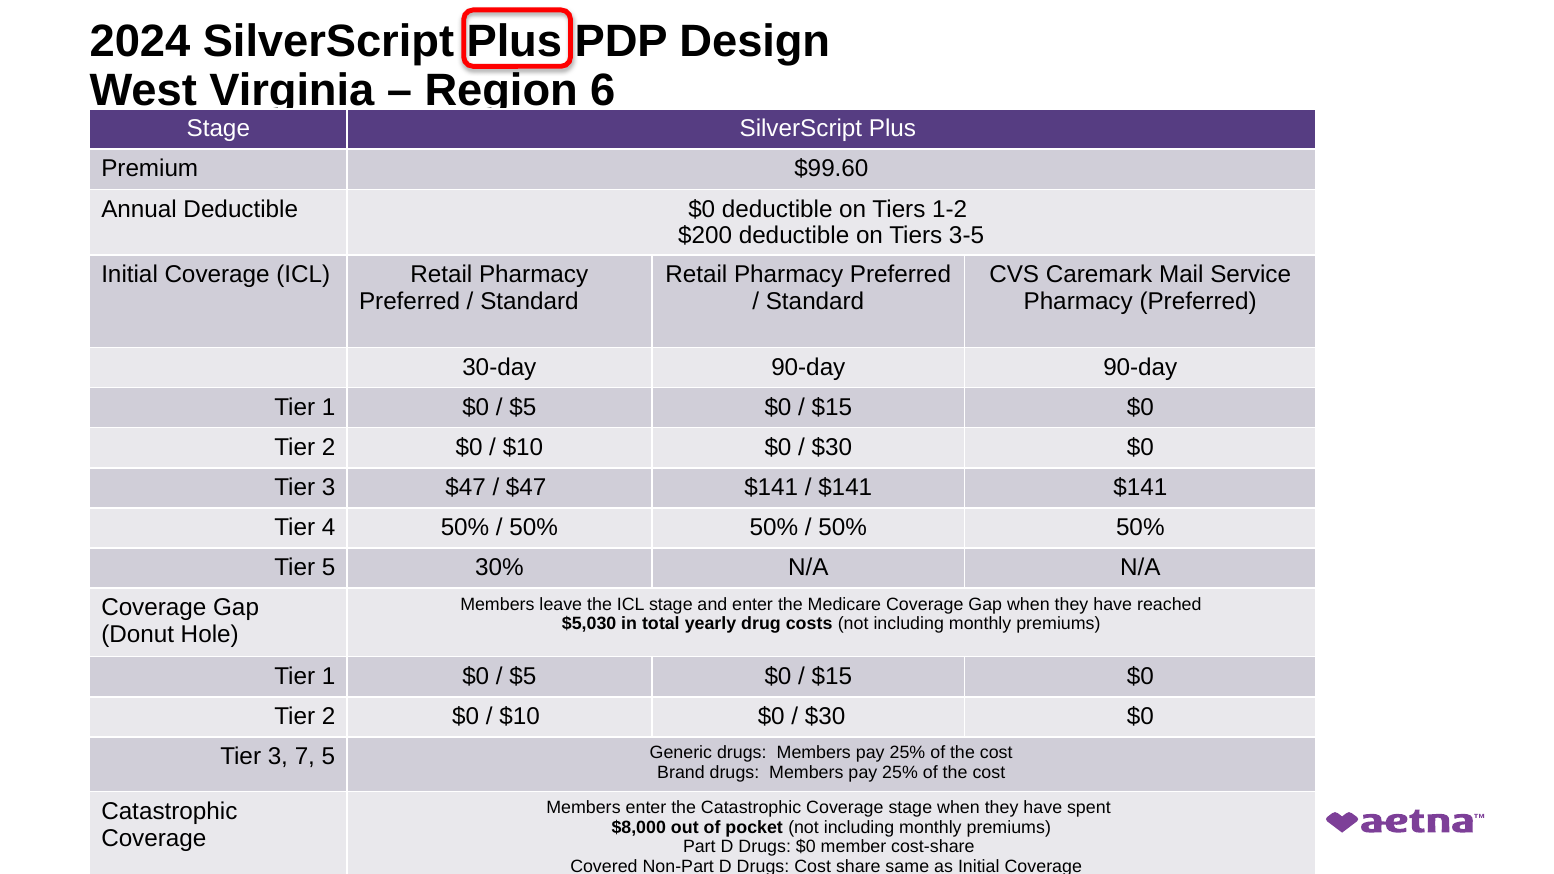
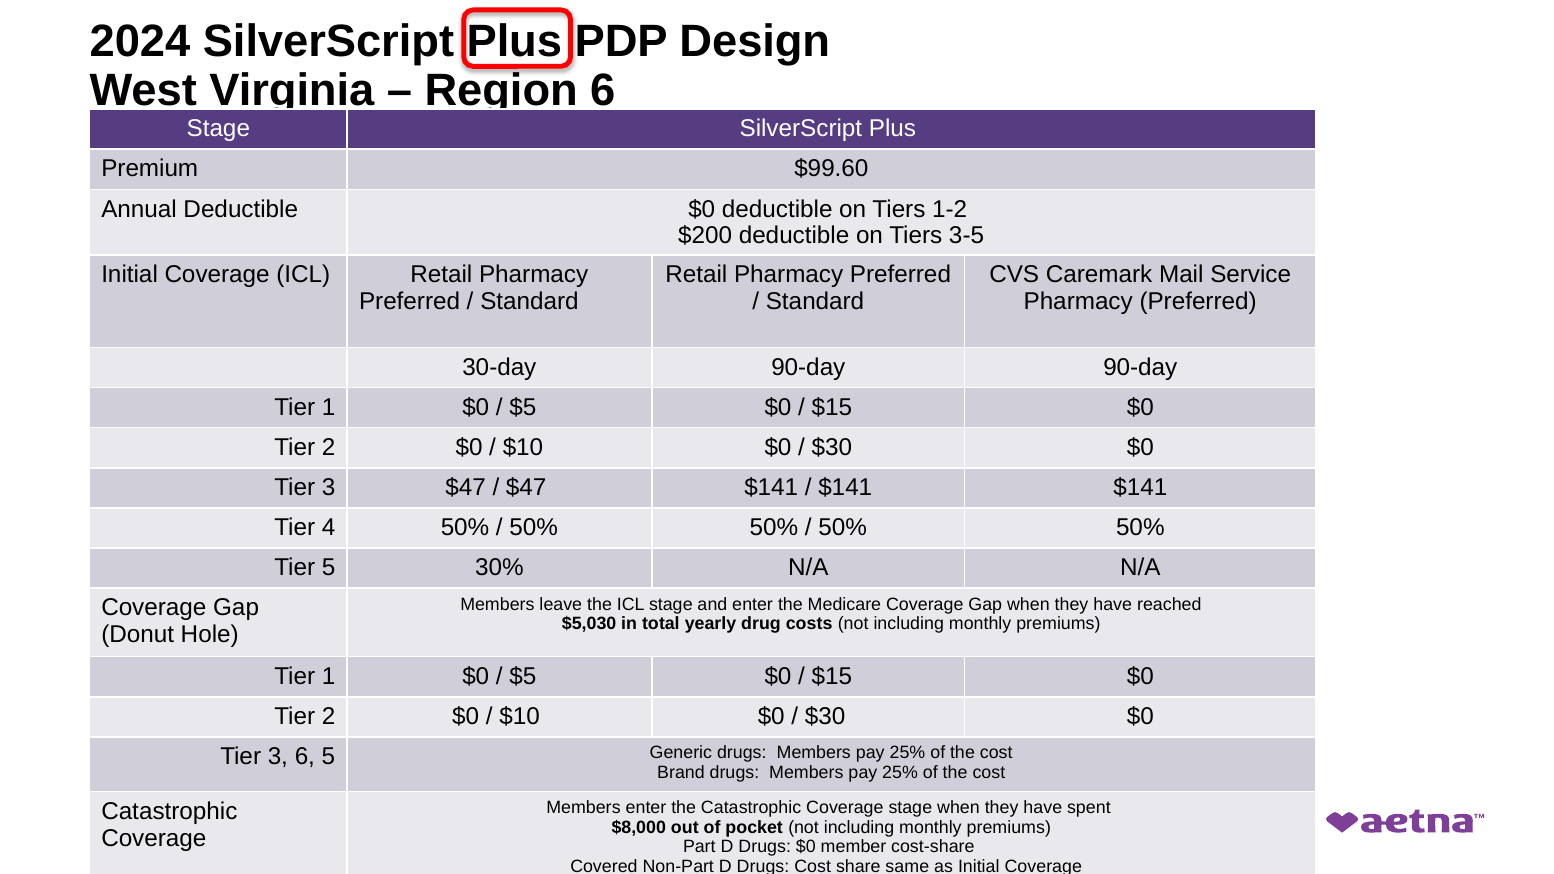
3 7: 7 -> 6 (305, 757)
